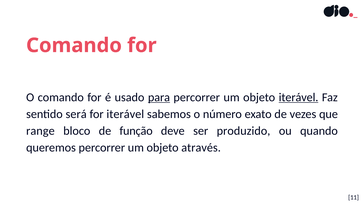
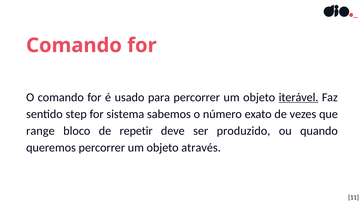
para underline: present -> none (159, 97)
será: será -> step (76, 114)
for iterável: iterável -> sistema (125, 114)
função: função -> repetir (136, 131)
